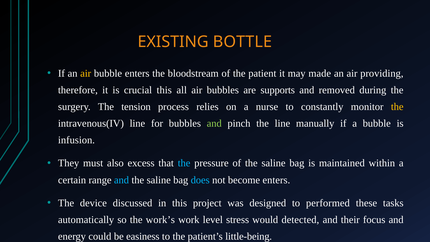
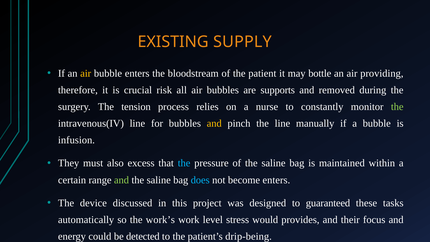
BOTTLE: BOTTLE -> SUPPLY (242, 42)
made: made -> bottle (320, 73)
crucial this: this -> risk (164, 90)
the colour: yellow -> light green (397, 107)
and colour: light green -> yellow (214, 123)
and colour: light blue -> light green (122, 180)
performed: performed -> guaranteed (328, 203)
detected: detected -> provides (300, 220)
easiness: easiness -> detected (143, 236)
little-being: little-being -> drip-being (249, 236)
